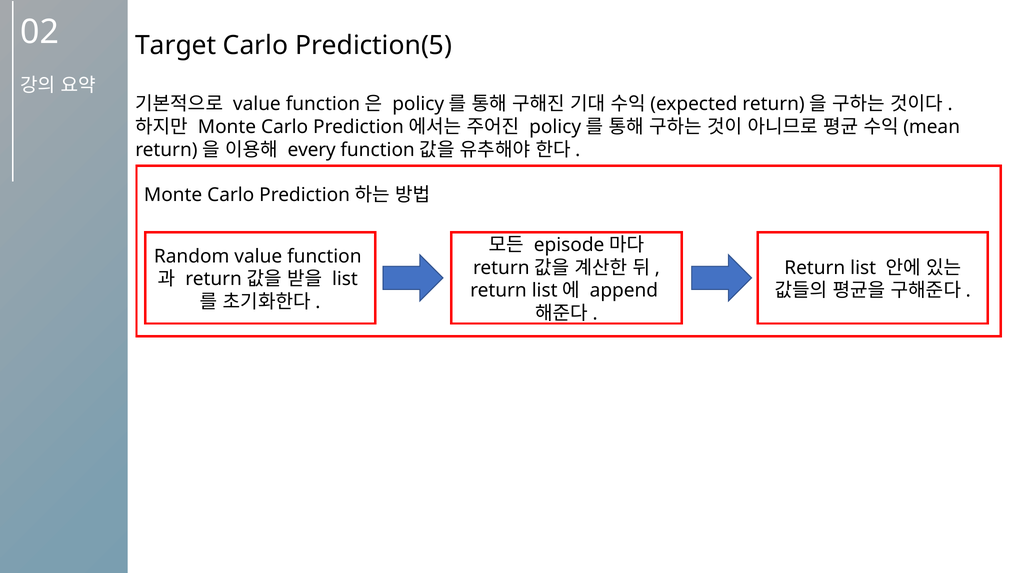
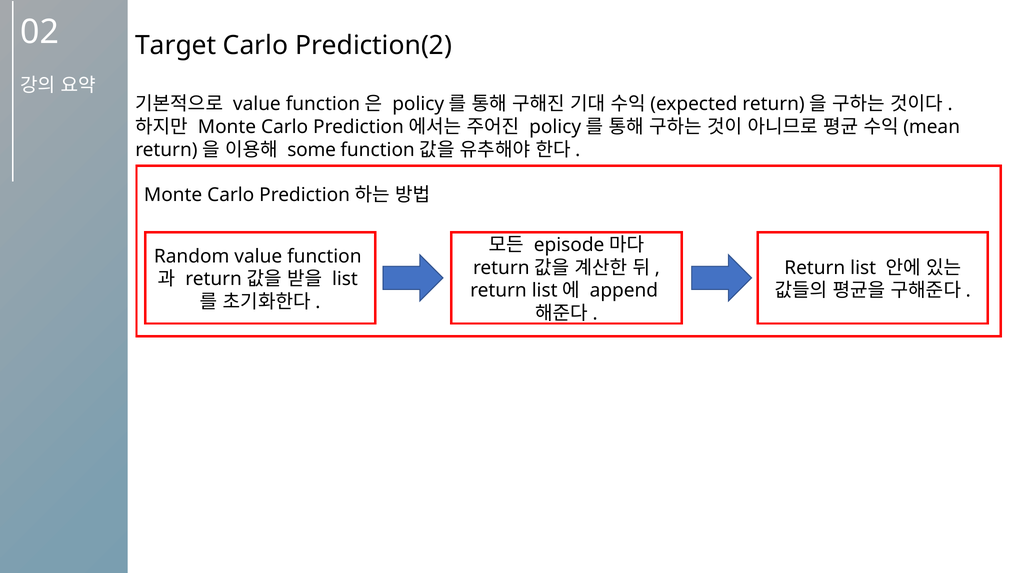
Prediction(5: Prediction(5 -> Prediction(2 (374, 45)
every: every -> some (312, 150)
